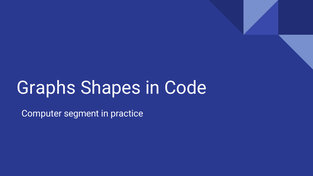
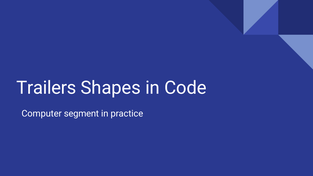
Graphs: Graphs -> Trailers (46, 88)
